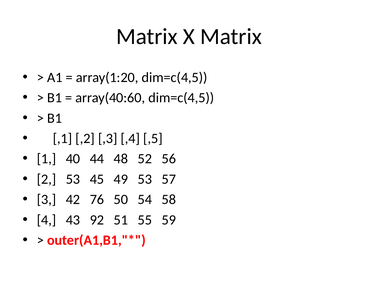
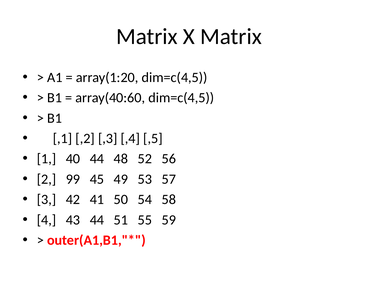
2 53: 53 -> 99 (73, 179)
76: 76 -> 41 (97, 200)
43 92: 92 -> 44 (97, 220)
